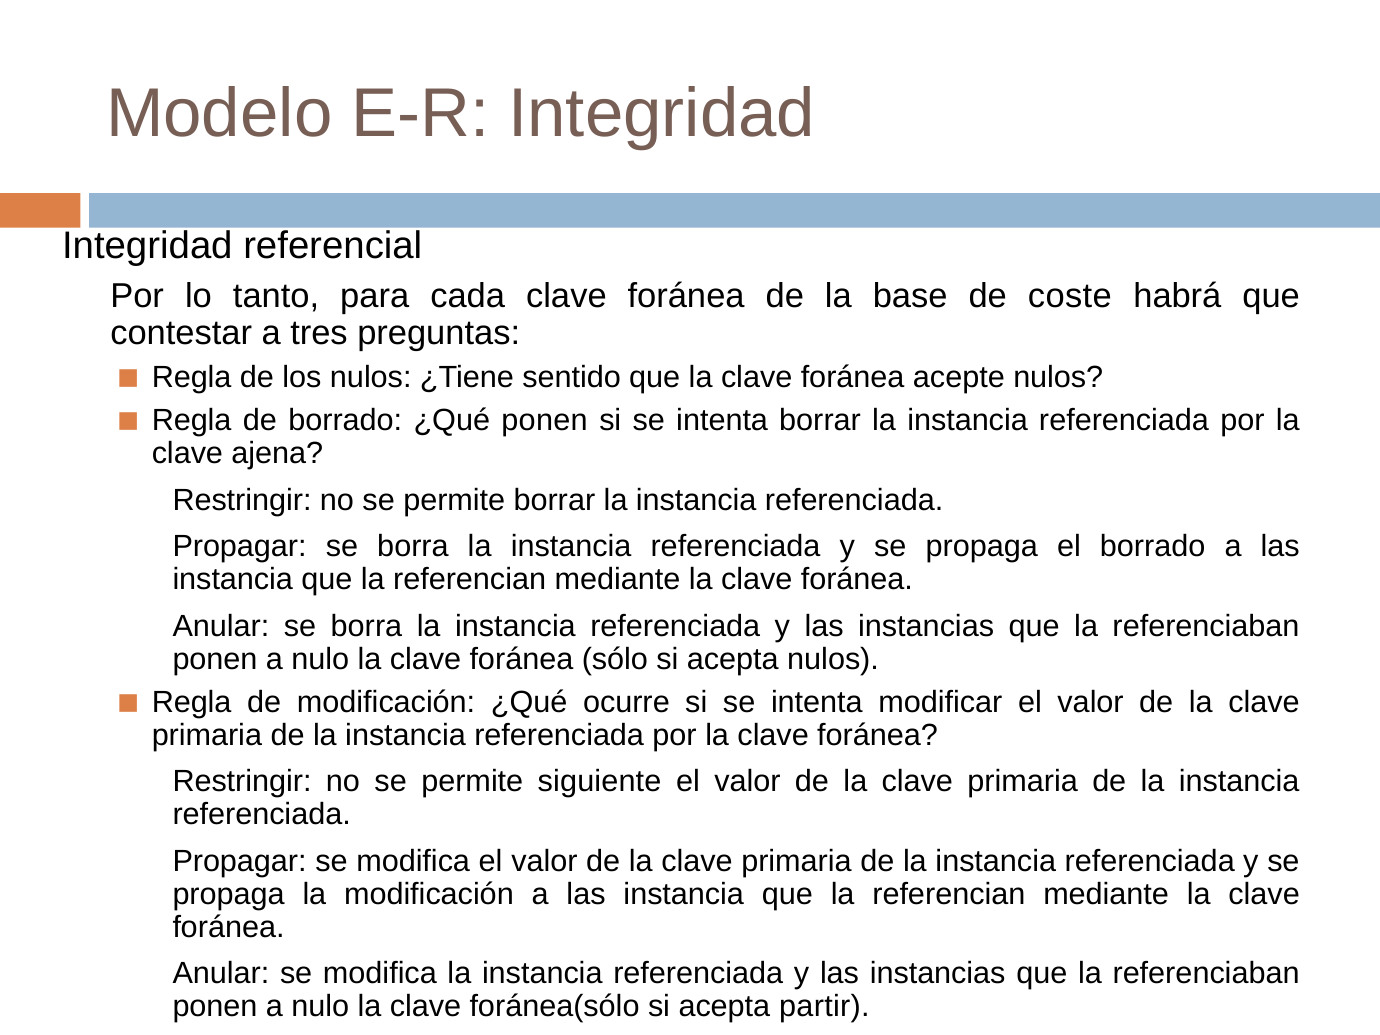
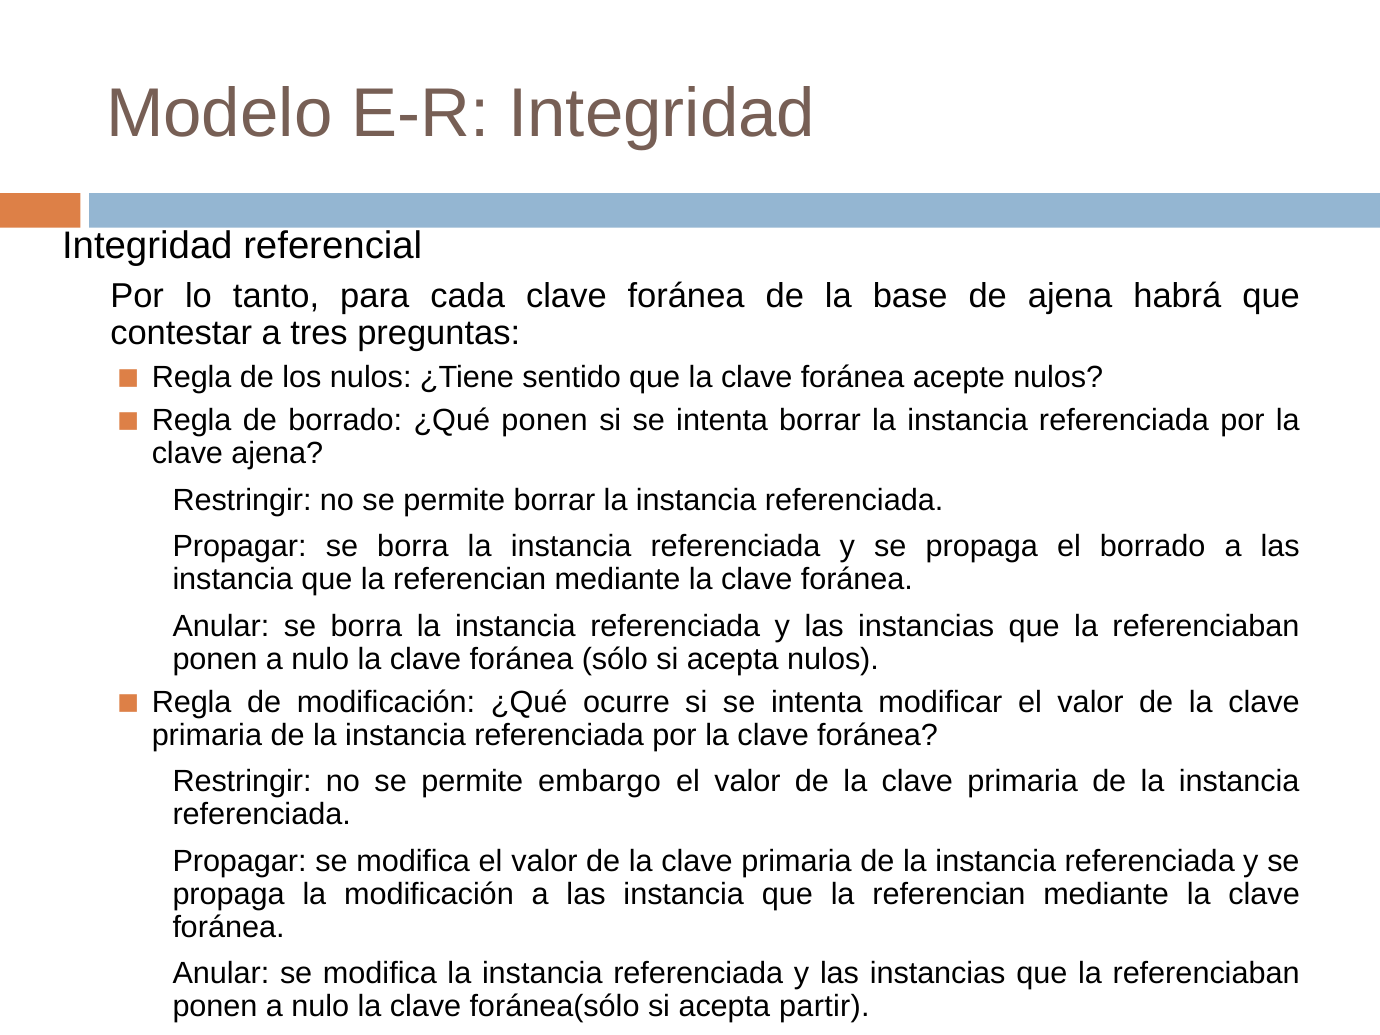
de coste: coste -> ajena (1070, 296)
siguiente: siguiente -> embargo (599, 781)
